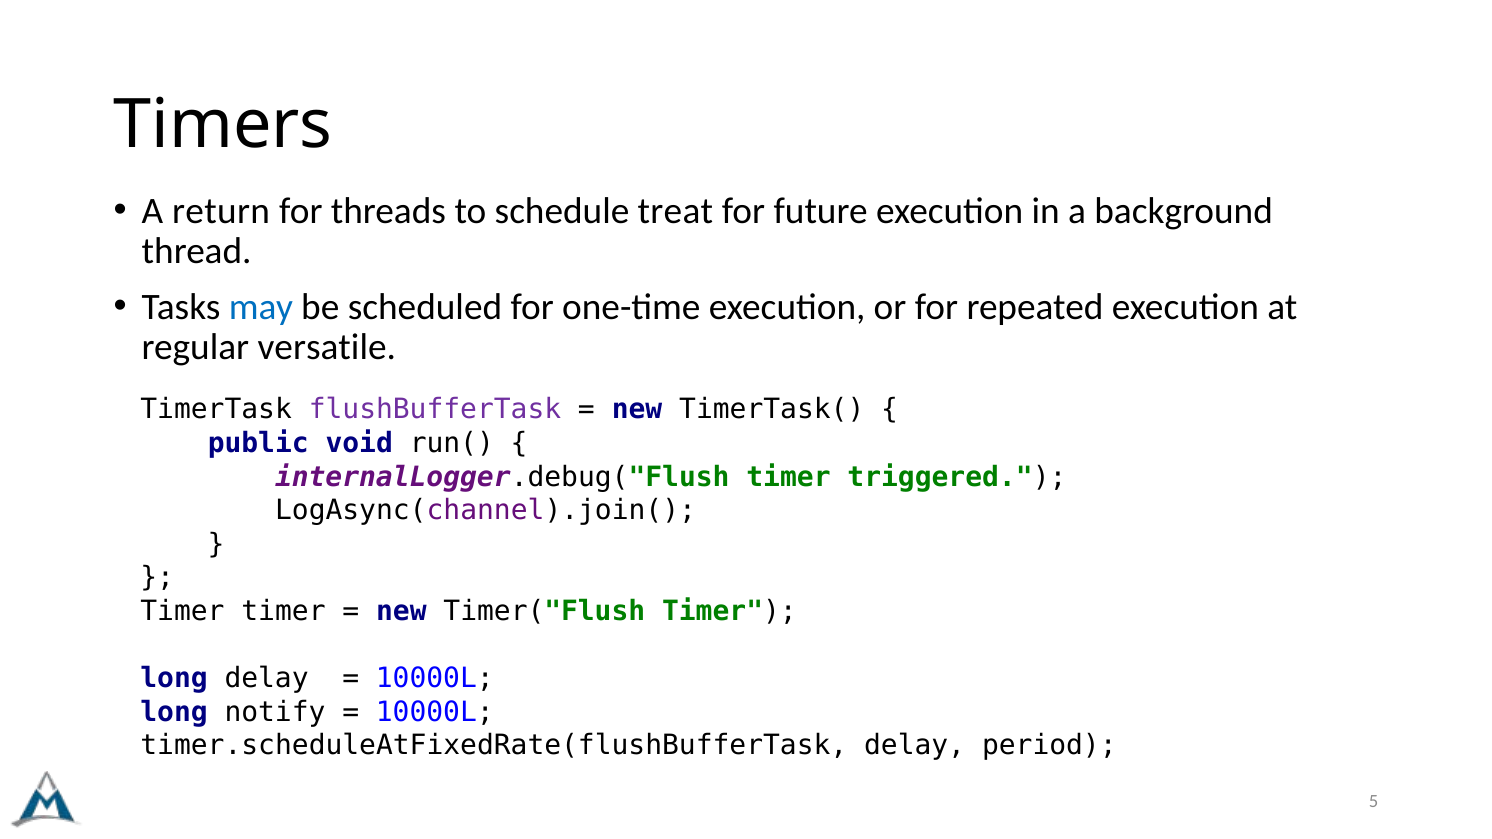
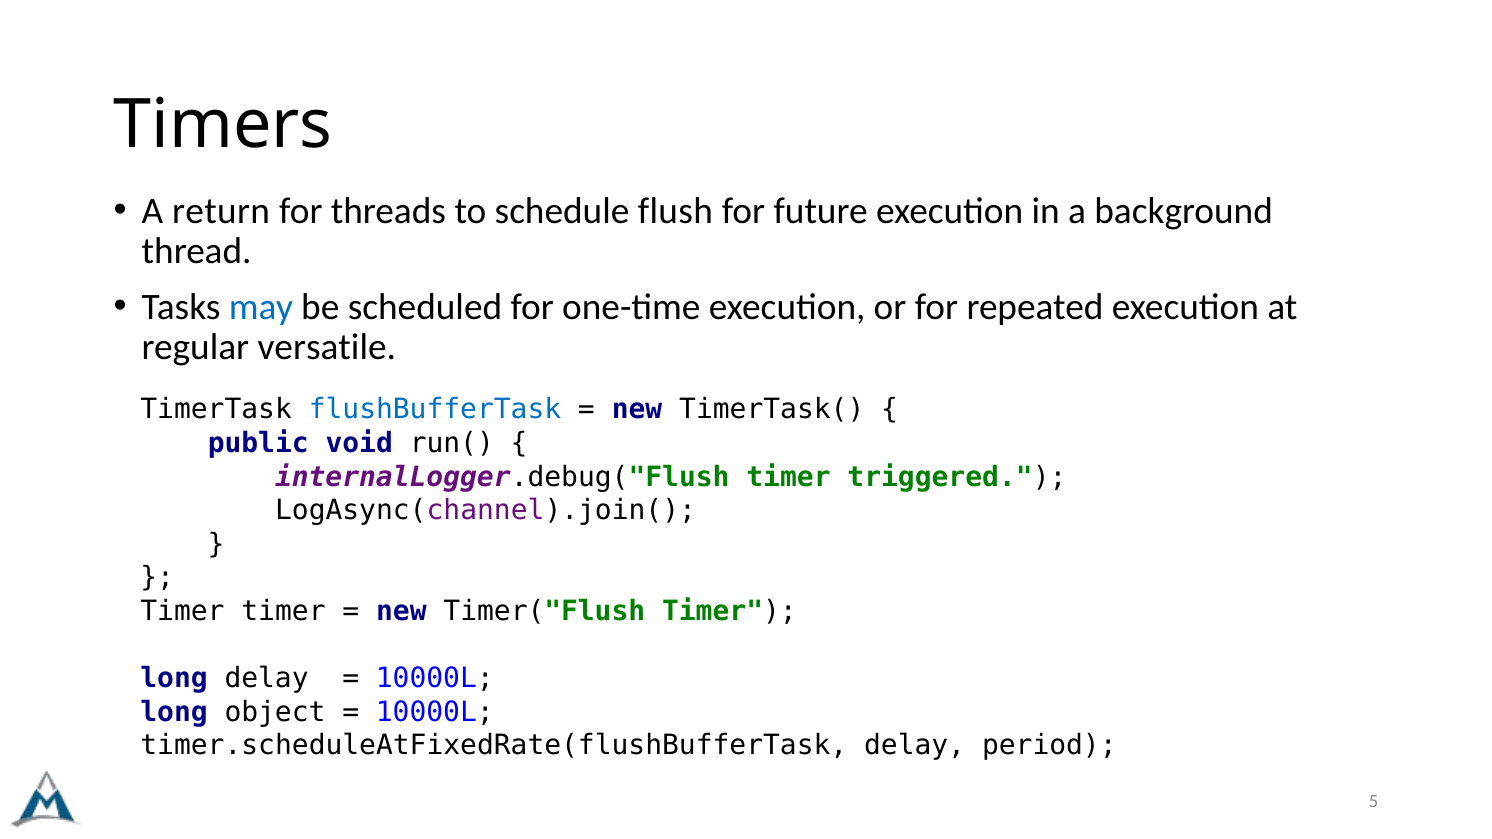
treat: treat -> flush (675, 211)
flushBufferTask colour: purple -> blue (435, 410)
notify: notify -> object (275, 712)
